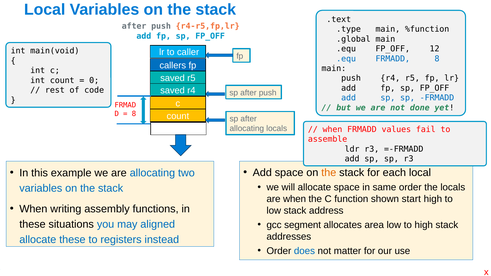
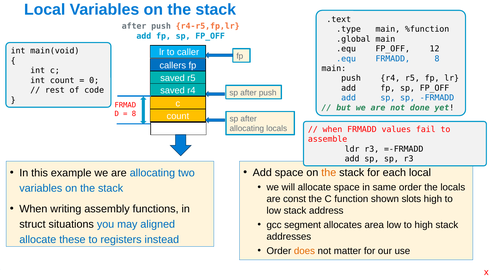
are when: when -> const (295, 199)
start: start -> slots (411, 199)
these: these -> struct (32, 224)
does colour: blue -> orange (304, 251)
